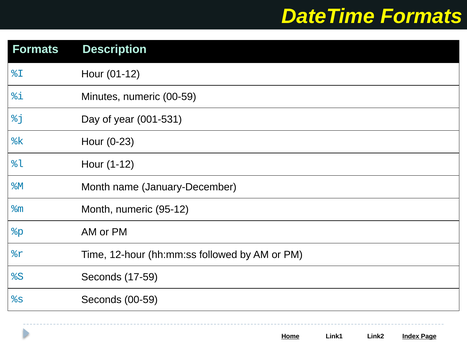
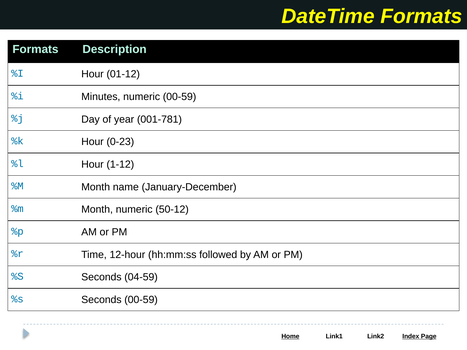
001-531: 001-531 -> 001-781 (159, 119)
95-12: 95-12 -> 50-12 (172, 210)
17-59: 17-59 -> 04-59 (141, 277)
